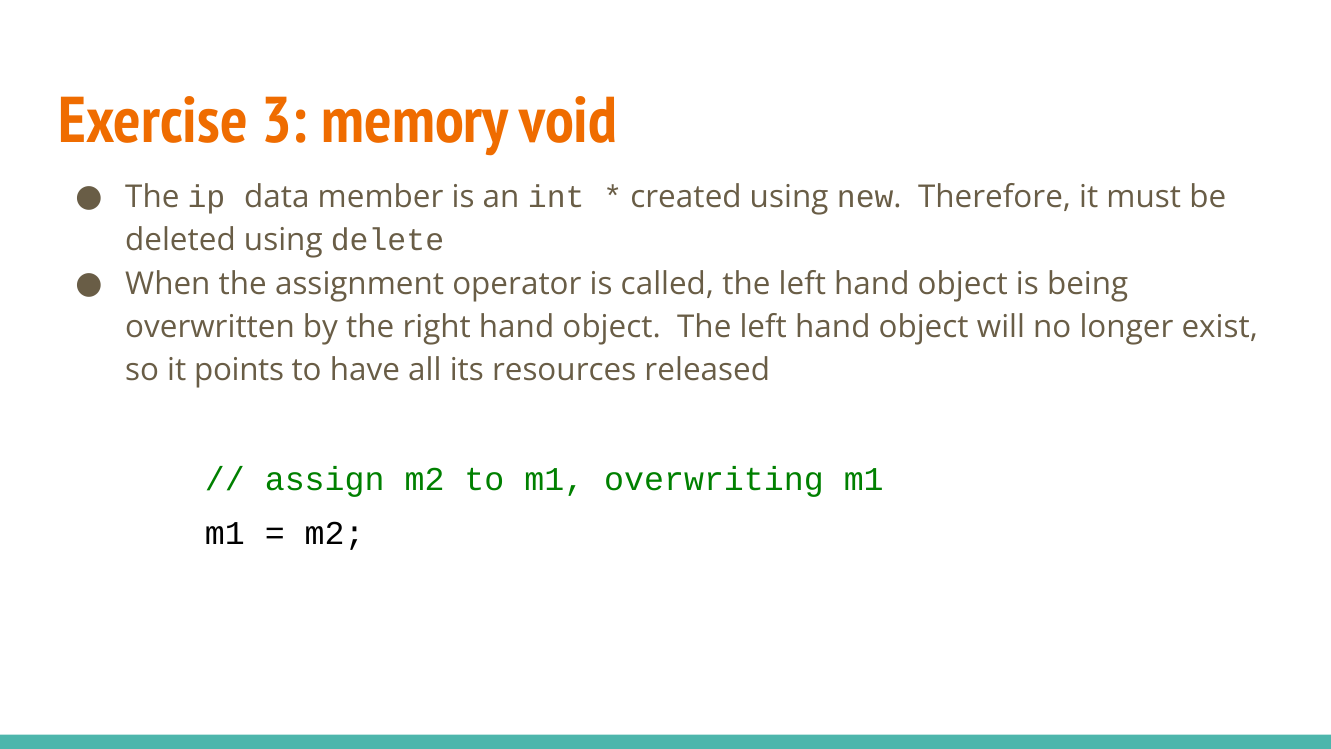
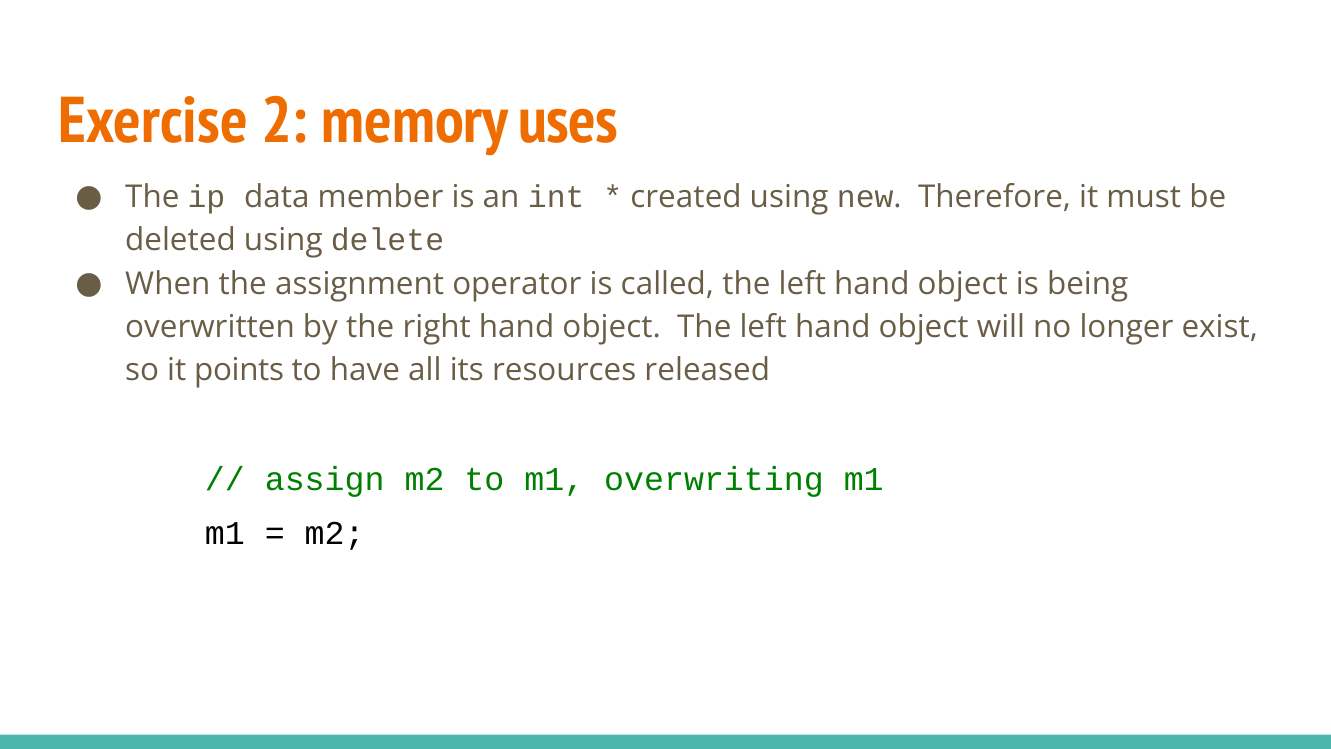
3: 3 -> 2 (285, 121)
void: void -> uses (569, 121)
